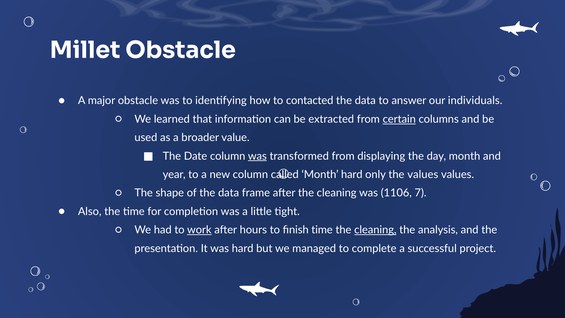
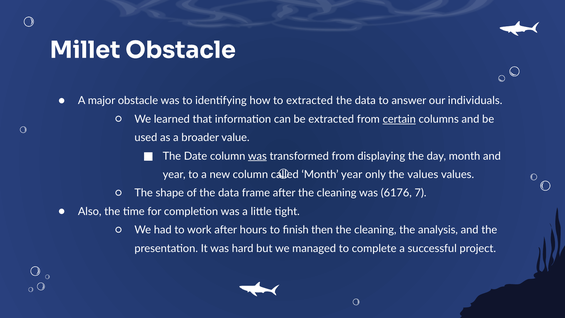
to contacted: contacted -> extracted (310, 101)
Month hard: hard -> year (352, 174)
1106: 1106 -> 6176 (396, 193)
work underline: present -> none (199, 230)
finish time: time -> then (322, 230)
cleaning underline: present -> none (375, 230)
